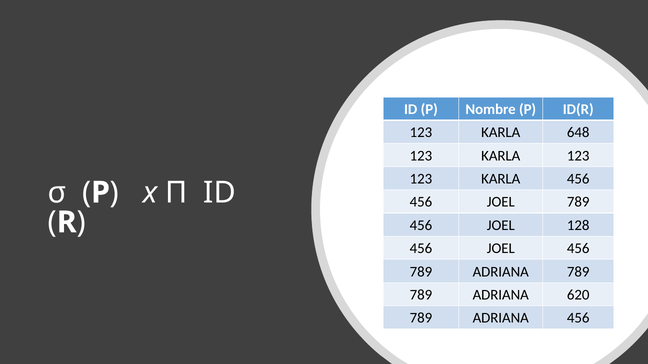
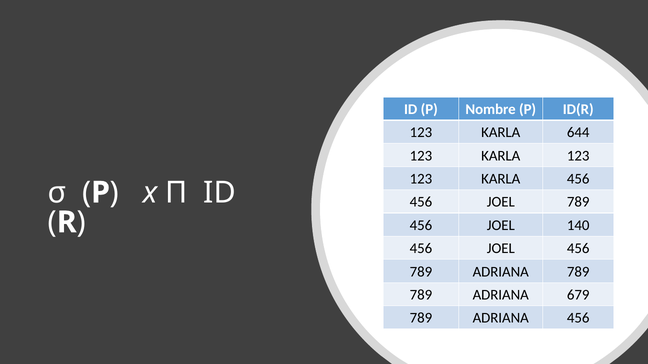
648: 648 -> 644 (578, 133)
128: 128 -> 140 (578, 226)
620: 620 -> 679 (578, 295)
